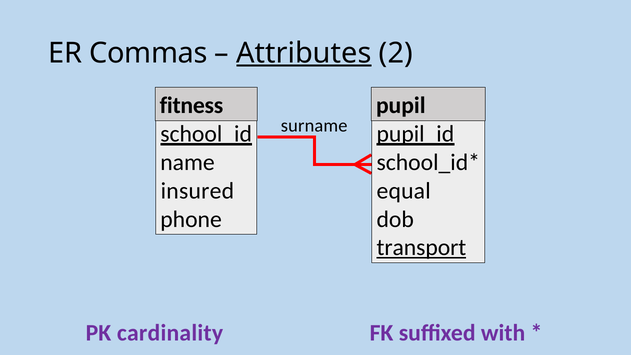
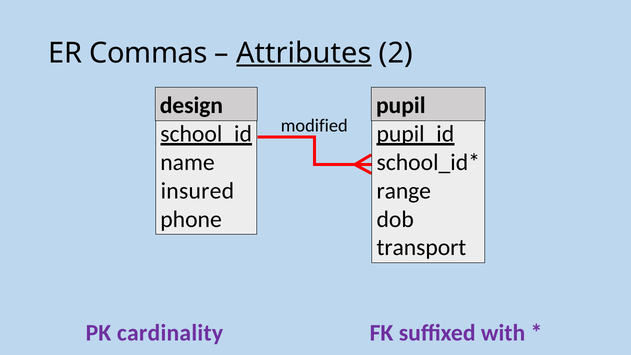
fitness: fitness -> design (191, 106)
surname: surname -> modified (314, 125)
equal: equal -> range (404, 191)
transport underline: present -> none (421, 248)
